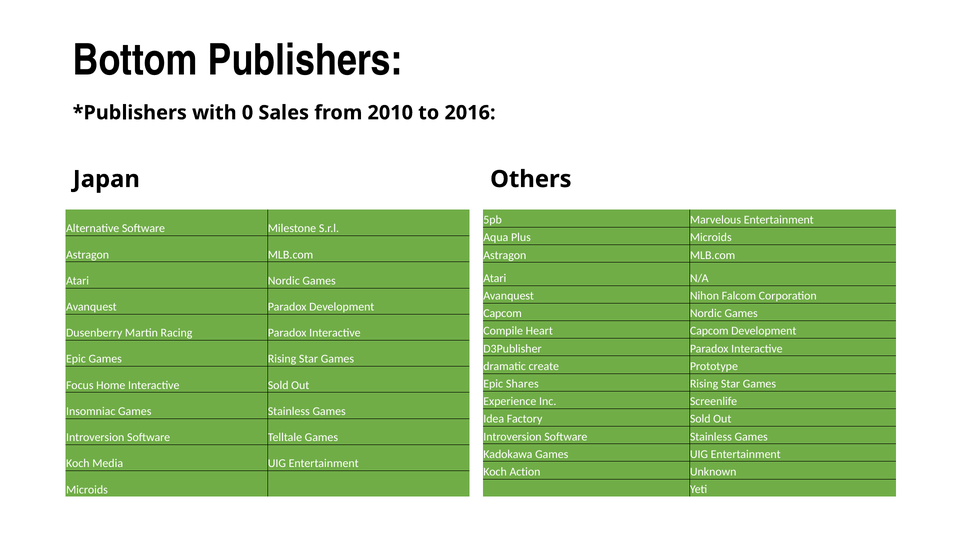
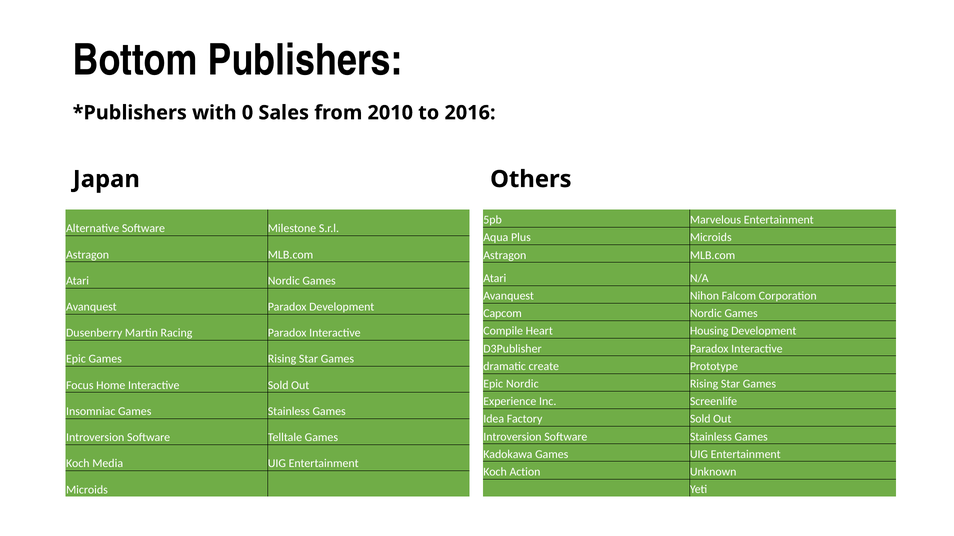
Heart Capcom: Capcom -> Housing (709, 331)
Epic Shares: Shares -> Nordic (522, 384)
